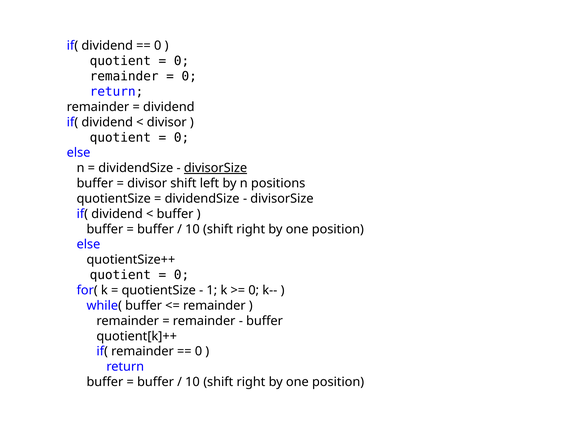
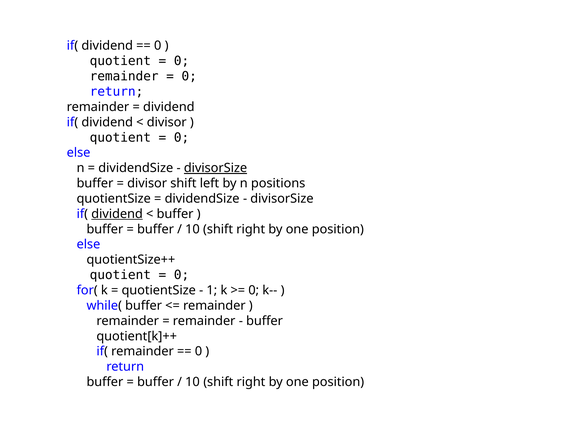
dividend underline: none -> present (117, 214)
